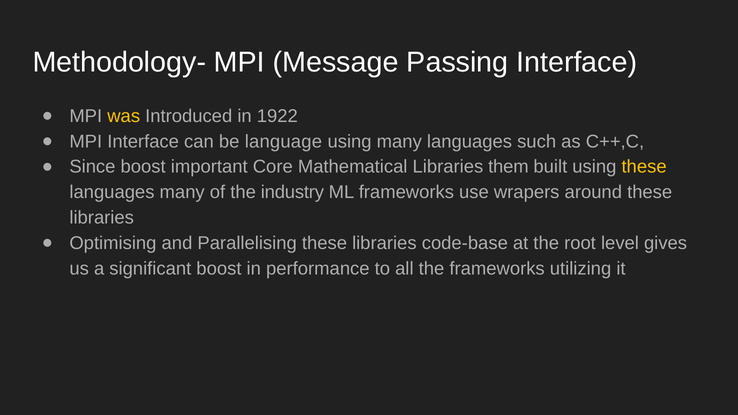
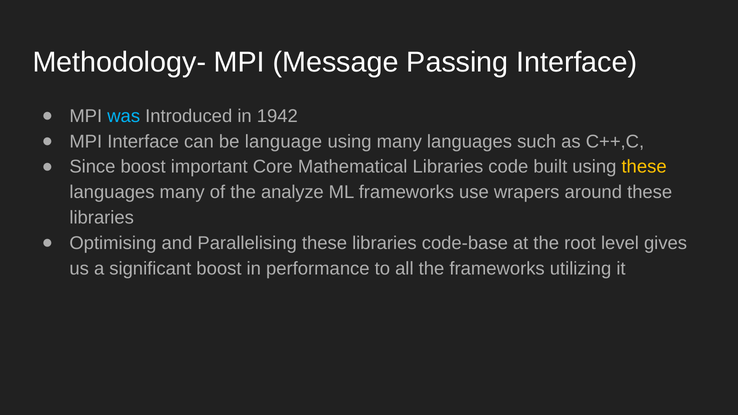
was colour: yellow -> light blue (124, 116)
1922: 1922 -> 1942 (277, 116)
them: them -> code (508, 167)
industry: industry -> analyze (292, 192)
